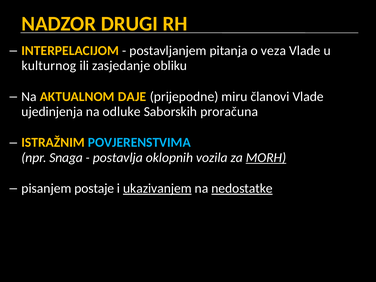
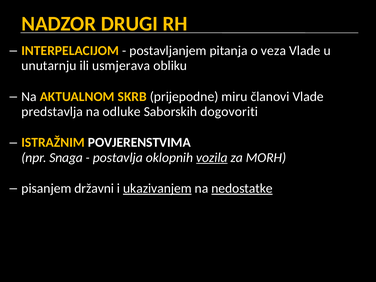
kulturnog: kulturnog -> unutarnju (49, 66)
zasjedanje: zasjedanje -> usmjerava (121, 66)
DAJE: DAJE -> SKRB (132, 97)
ujedinjenja: ujedinjenja -> predstavlja (52, 112)
proračuna: proračuna -> dogovoriti (229, 112)
POVJERENSTVIMA colour: light blue -> white (139, 142)
vozila underline: none -> present (212, 158)
MORH underline: present -> none (266, 158)
postaje: postaje -> državni (94, 188)
